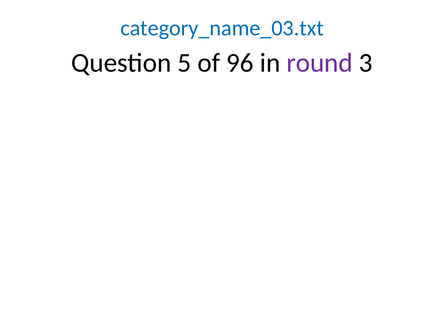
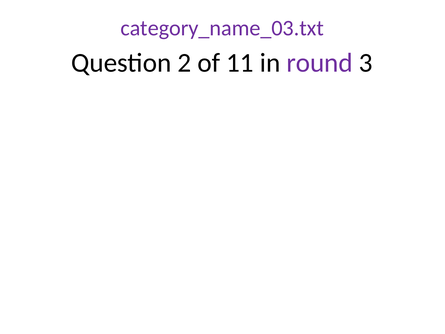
category_name_03.txt colour: blue -> purple (222, 28)
5: 5 -> 2 (184, 63)
96: 96 -> 11 (240, 63)
